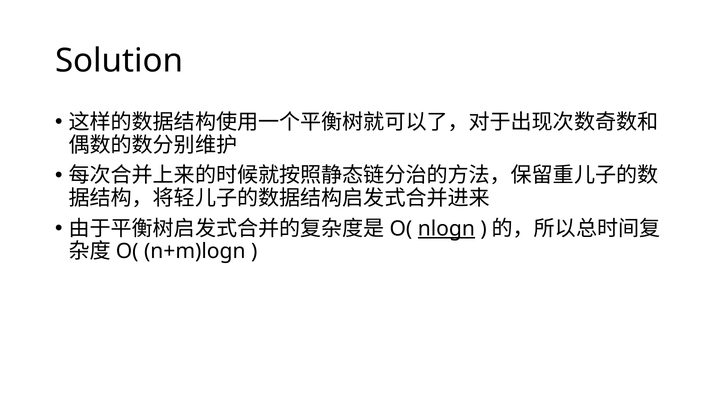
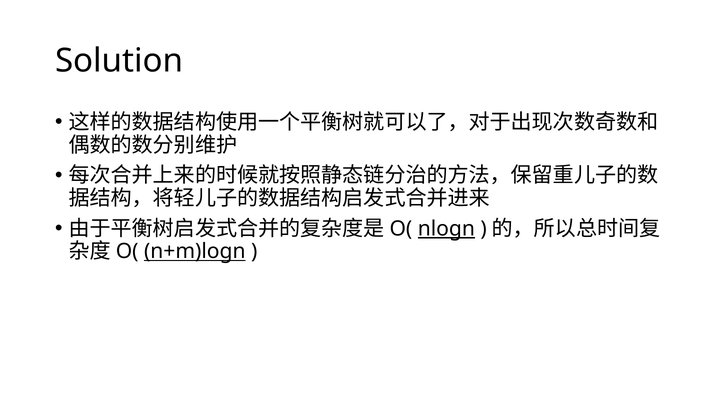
n+m)logn underline: none -> present (195, 251)
